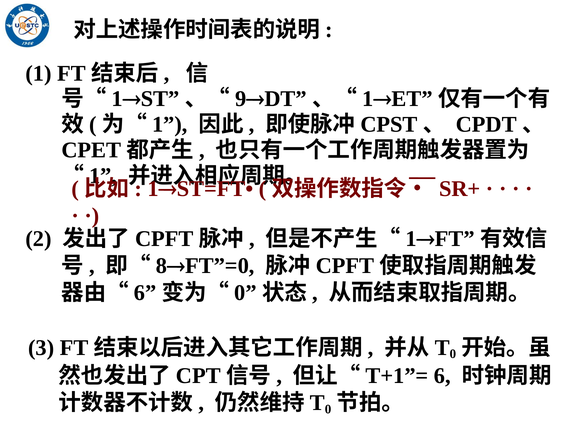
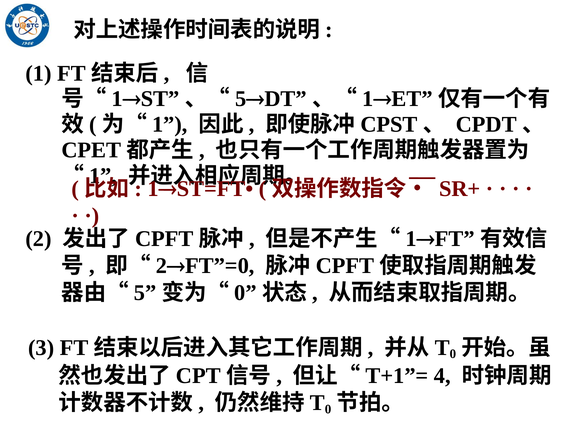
9: 9 -> 5 (241, 99)
8: 8 -> 2 (161, 266)
6: 6 -> 5 (145, 293)
6: 6 -> 4 (442, 376)
